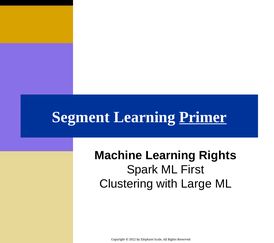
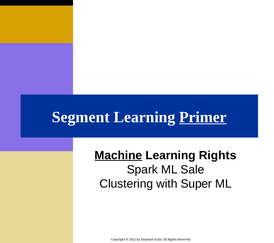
Machine underline: none -> present (118, 155)
First: First -> Sale (192, 169)
Large: Large -> Super (196, 184)
